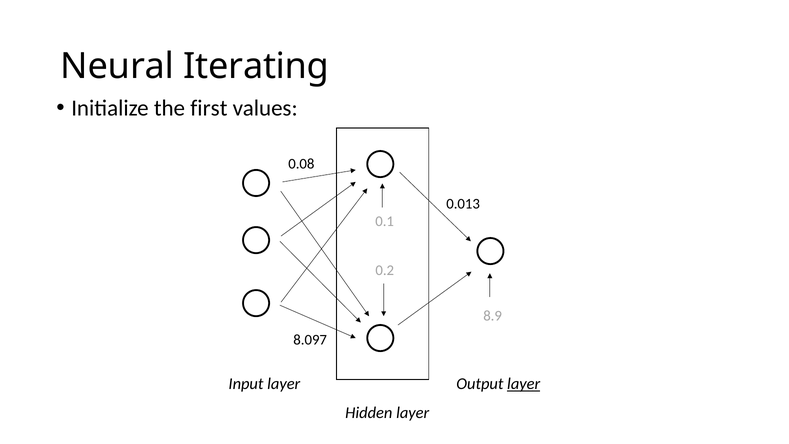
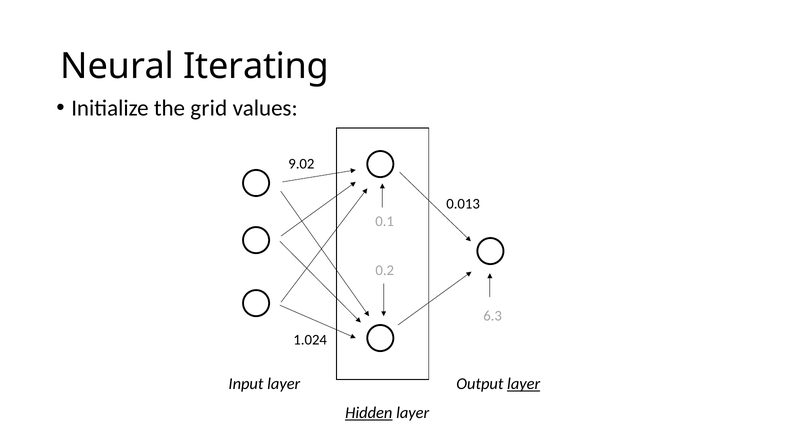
first: first -> grid (209, 108)
0.08: 0.08 -> 9.02 (301, 164)
8.9: 8.9 -> 6.3 (493, 316)
8.097: 8.097 -> 1.024 (310, 340)
Hidden underline: none -> present (369, 413)
